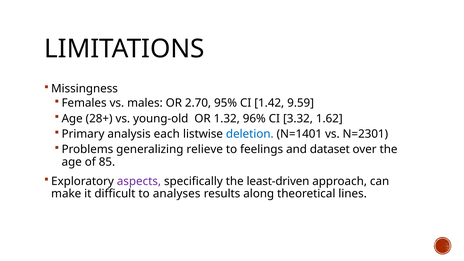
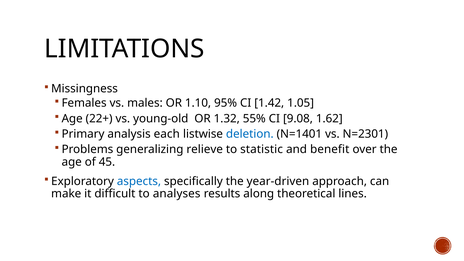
2.70: 2.70 -> 1.10 (198, 103)
9.59: 9.59 -> 1.05 (301, 103)
28+: 28+ -> 22+ (99, 119)
96%: 96% -> 55% (254, 119)
3.32: 3.32 -> 9.08 (298, 119)
feelings: feelings -> statistic (262, 149)
dataset: dataset -> benefit (330, 149)
85: 85 -> 45 (107, 162)
aspects colour: purple -> blue (139, 181)
least-driven: least-driven -> year-driven (278, 181)
